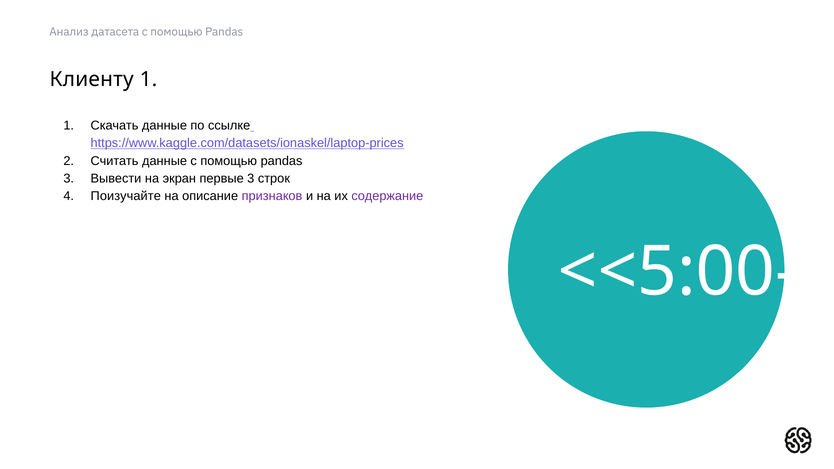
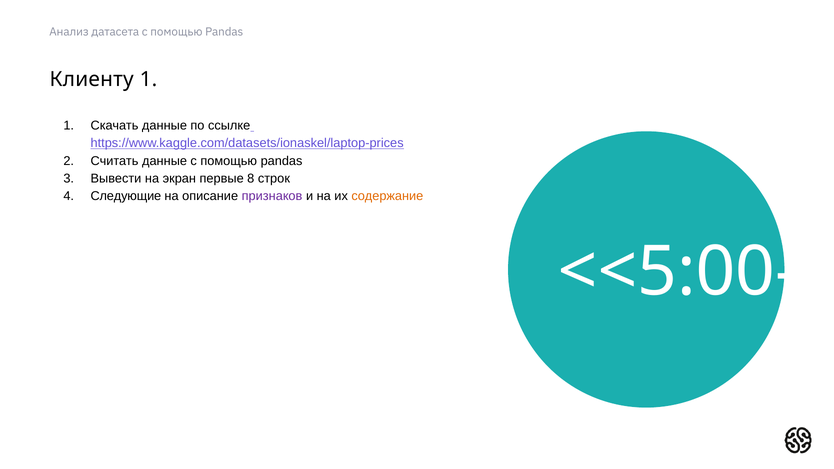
первые 3: 3 -> 8 (251, 178)
Поизучайте: Поизучайте -> Следующие (126, 196)
содержание colour: purple -> orange (387, 196)
